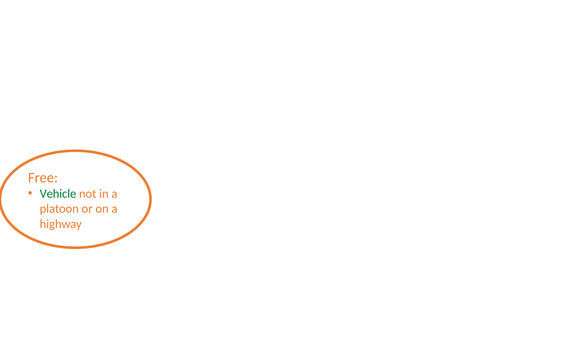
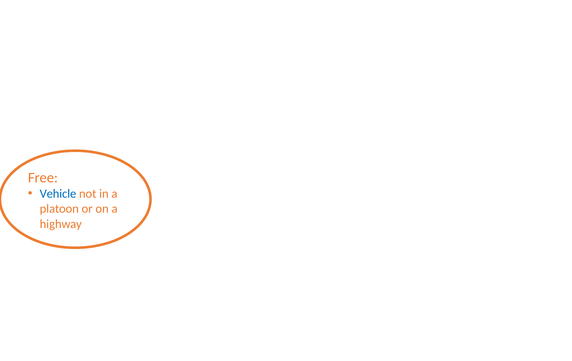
Vehicle colour: green -> blue (58, 194)
